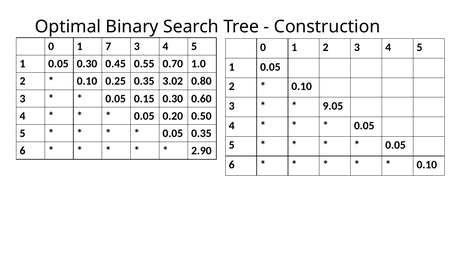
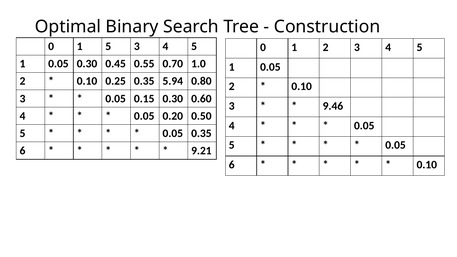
1 7: 7 -> 5 (108, 46)
3.02: 3.02 -> 5.94 (173, 81)
9.05: 9.05 -> 9.46 (333, 106)
2.90: 2.90 -> 9.21 (201, 151)
